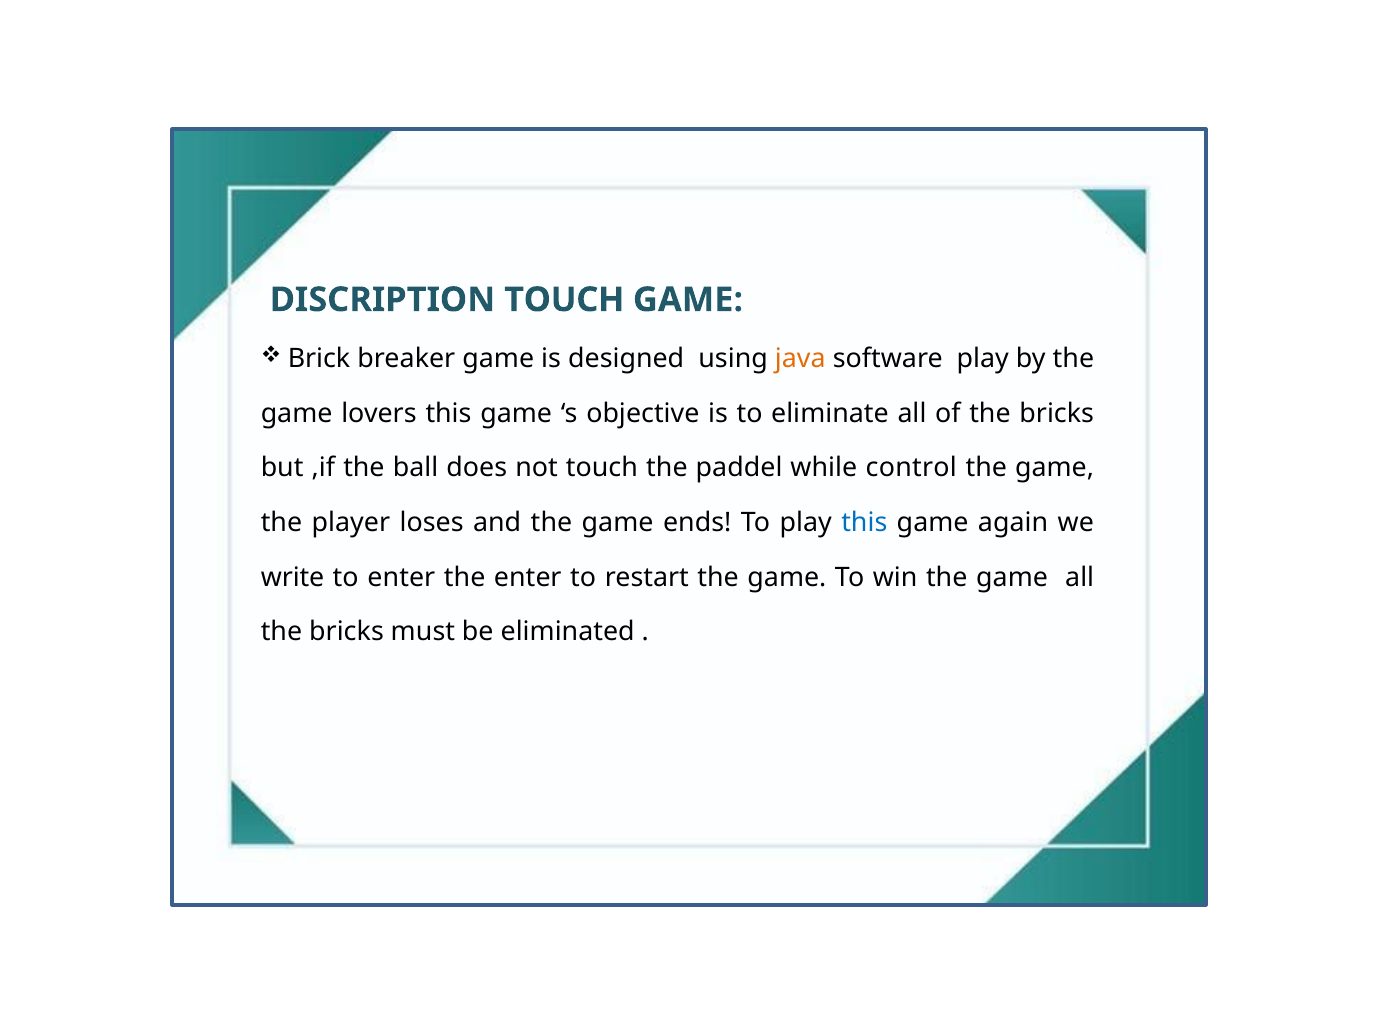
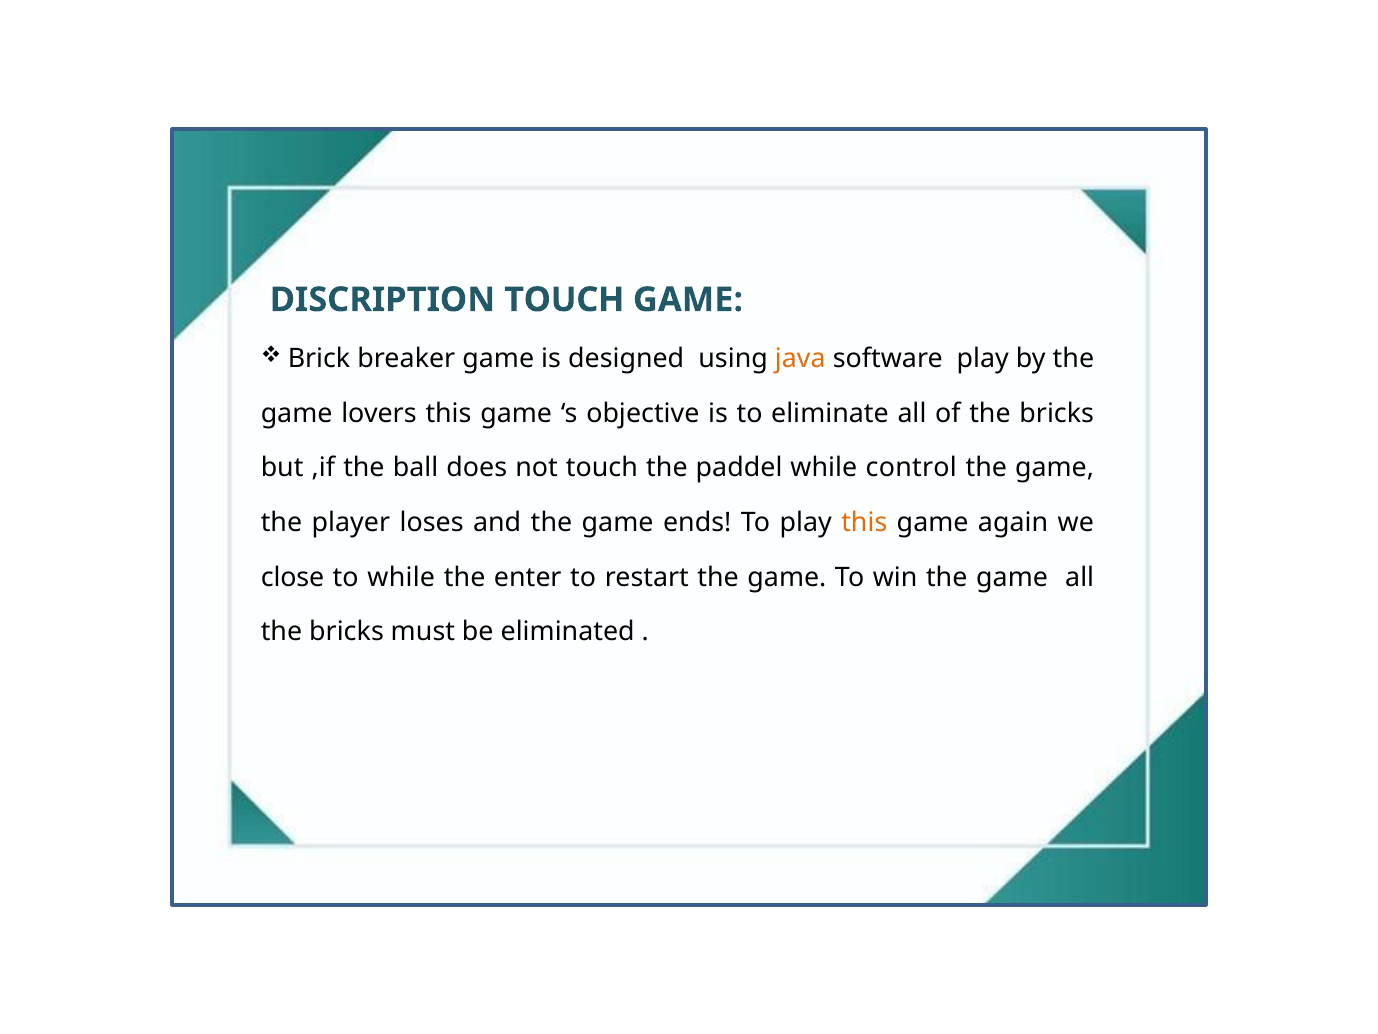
this colour: blue -> orange (864, 522)
write: write -> close (293, 577)
to enter: enter -> while (401, 577)
